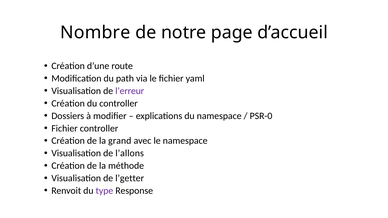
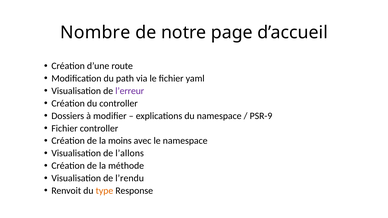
PSR-0: PSR-0 -> PSR-9 (261, 116)
grand: grand -> moins (120, 141)
l’getter: l’getter -> l’rendu (130, 178)
type colour: purple -> orange (104, 191)
